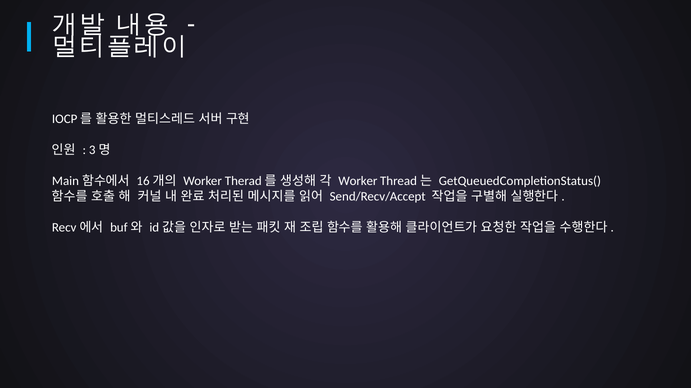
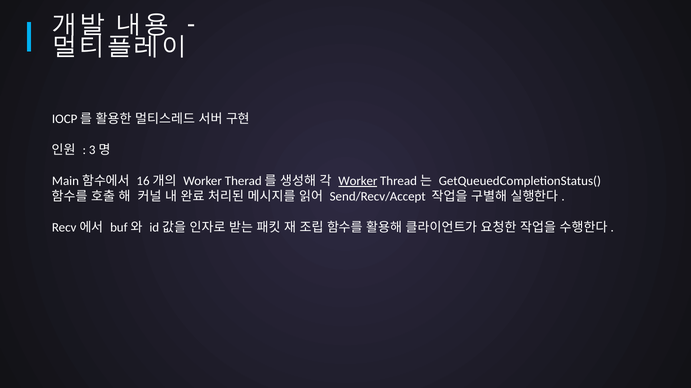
Worker underline: none -> present (358, 181)
